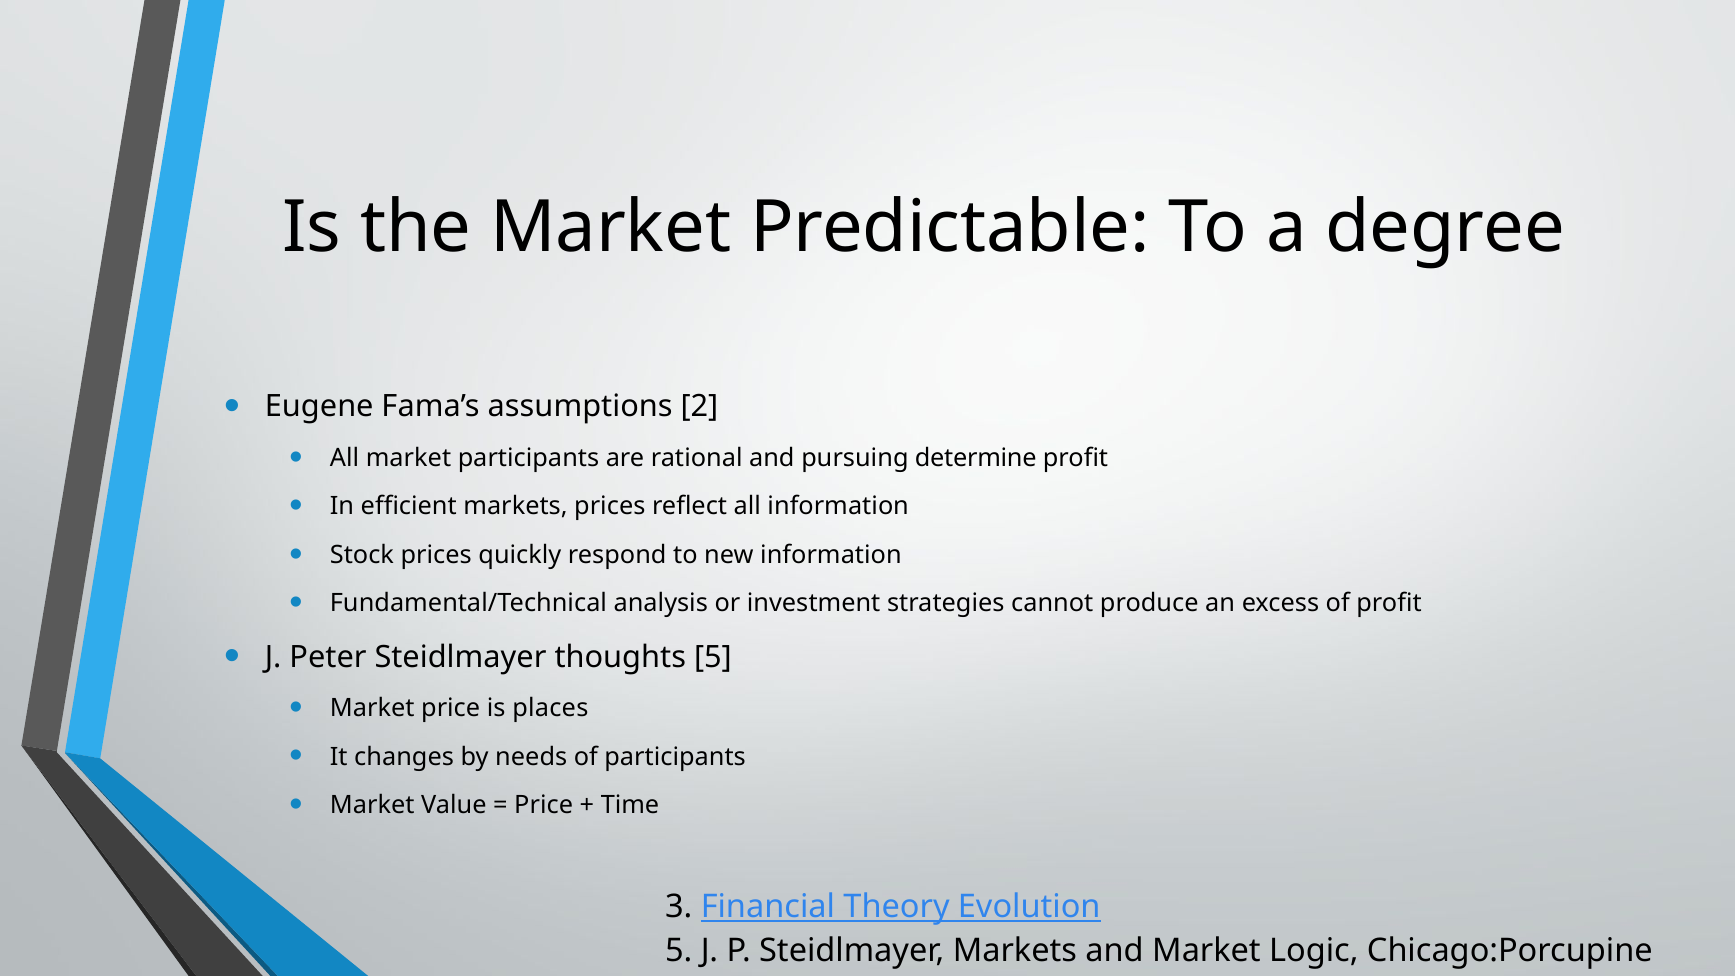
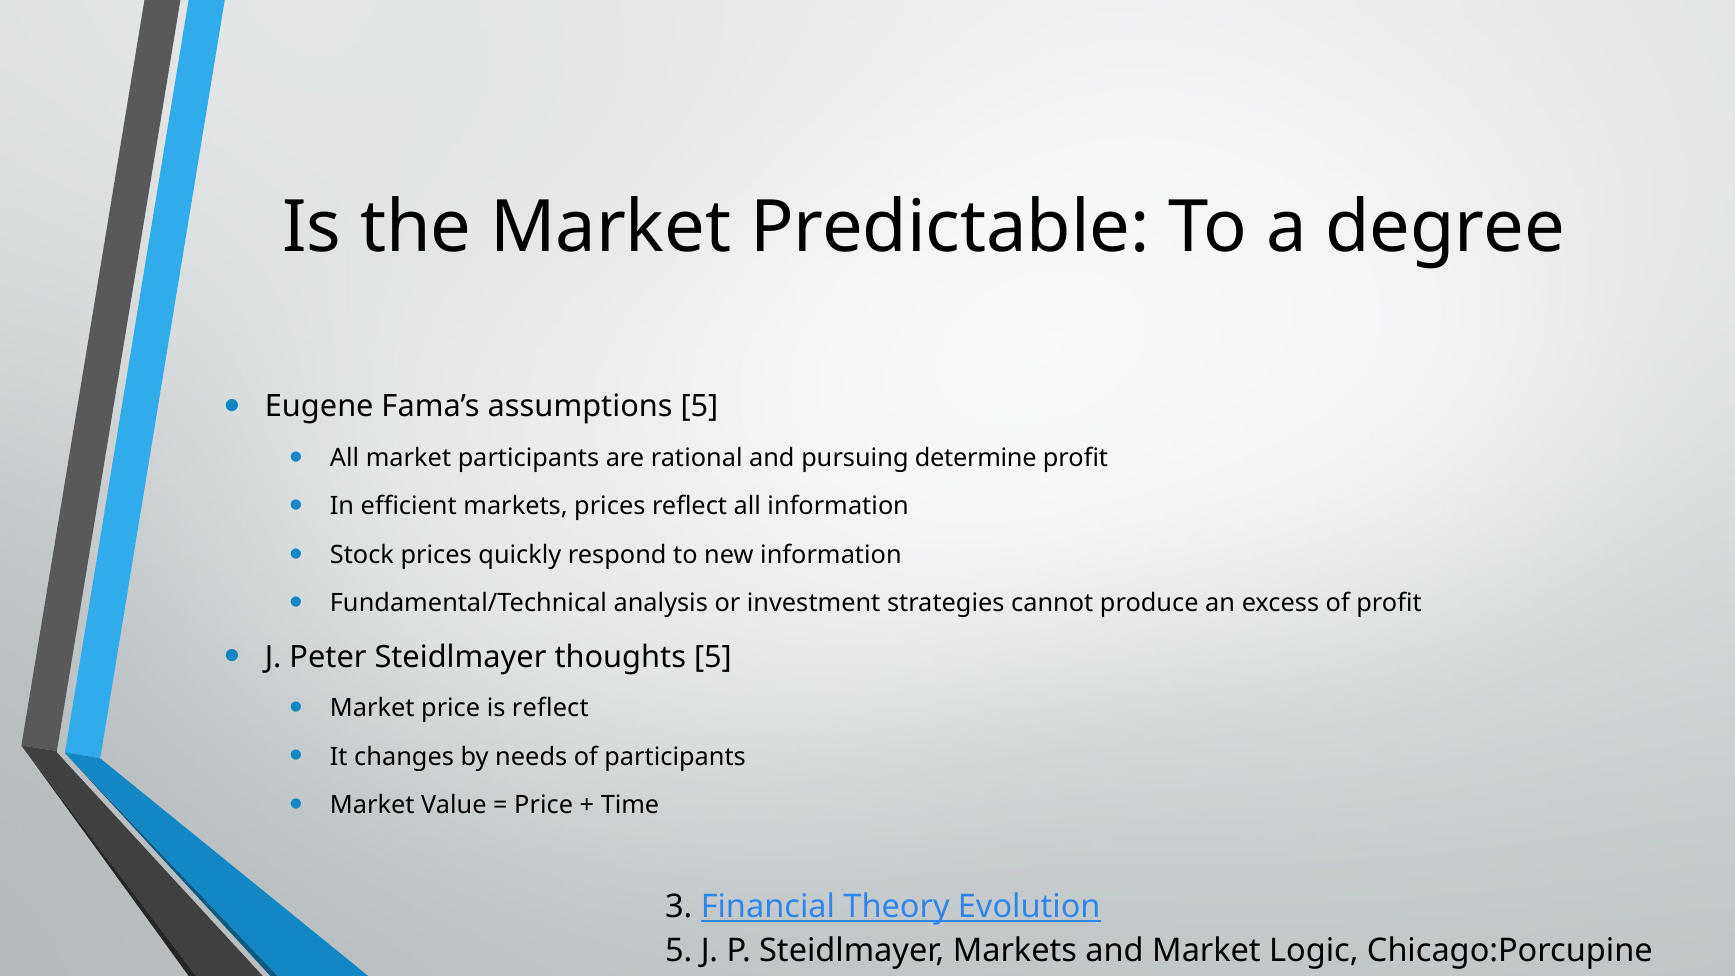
assumptions 2: 2 -> 5 (699, 407)
is places: places -> reflect (550, 708)
